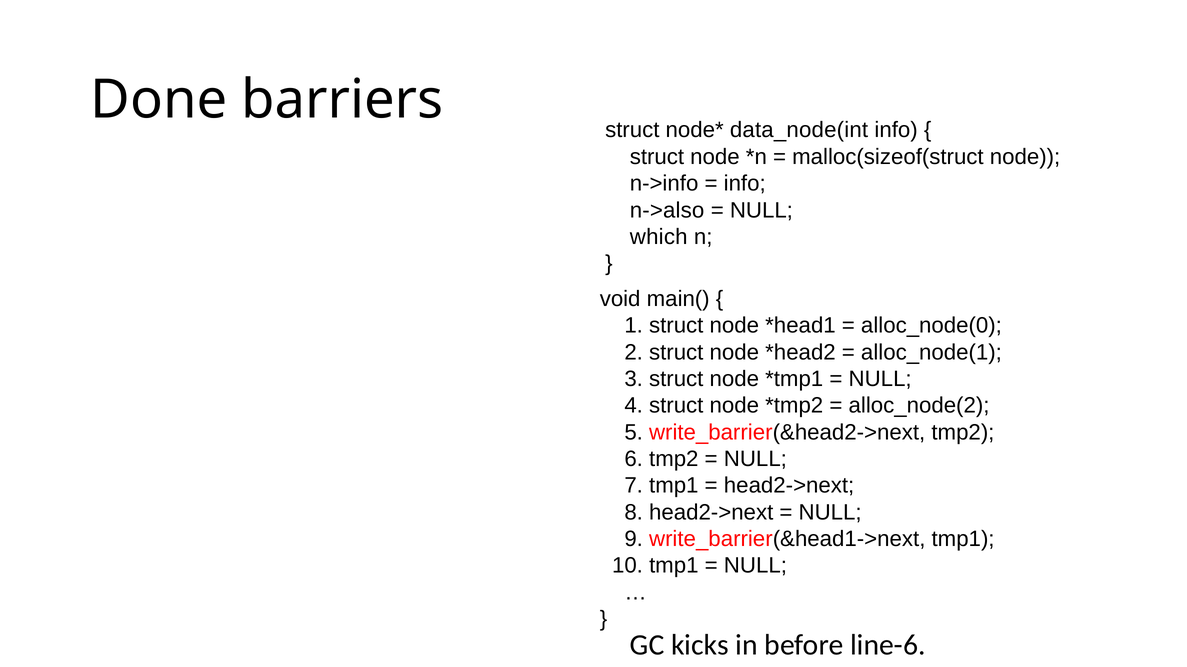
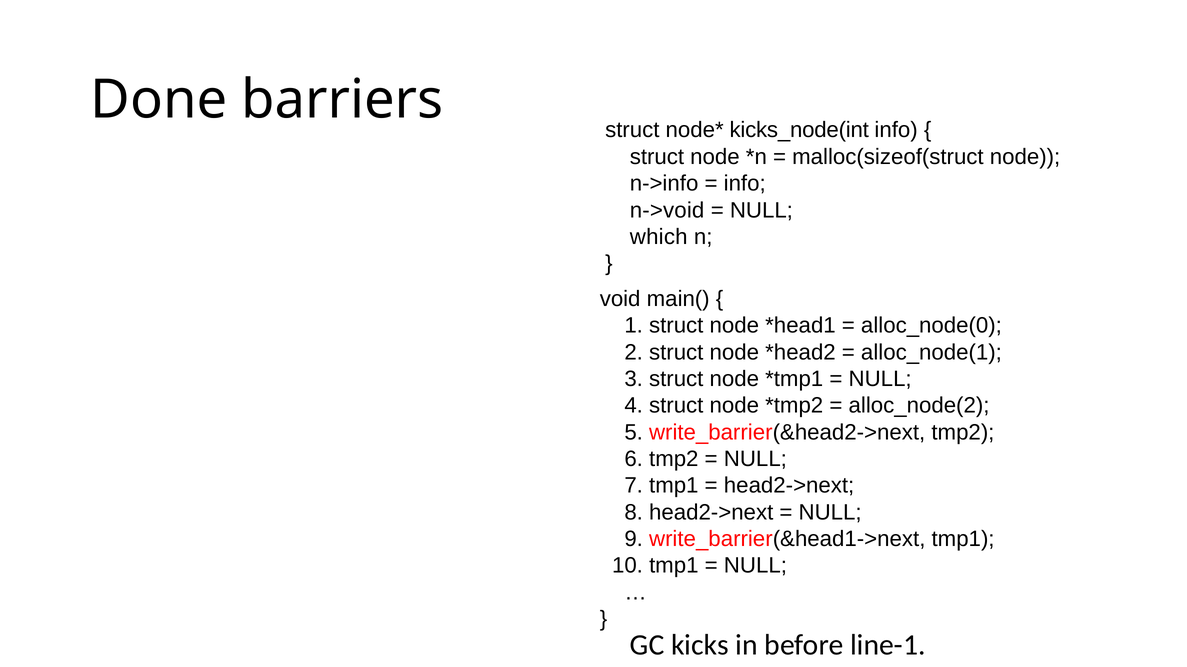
data_node(int: data_node(int -> kicks_node(int (799, 130)
n->also: n->also -> n->void (667, 210)
line-6: line-6 -> line-1 (888, 645)
